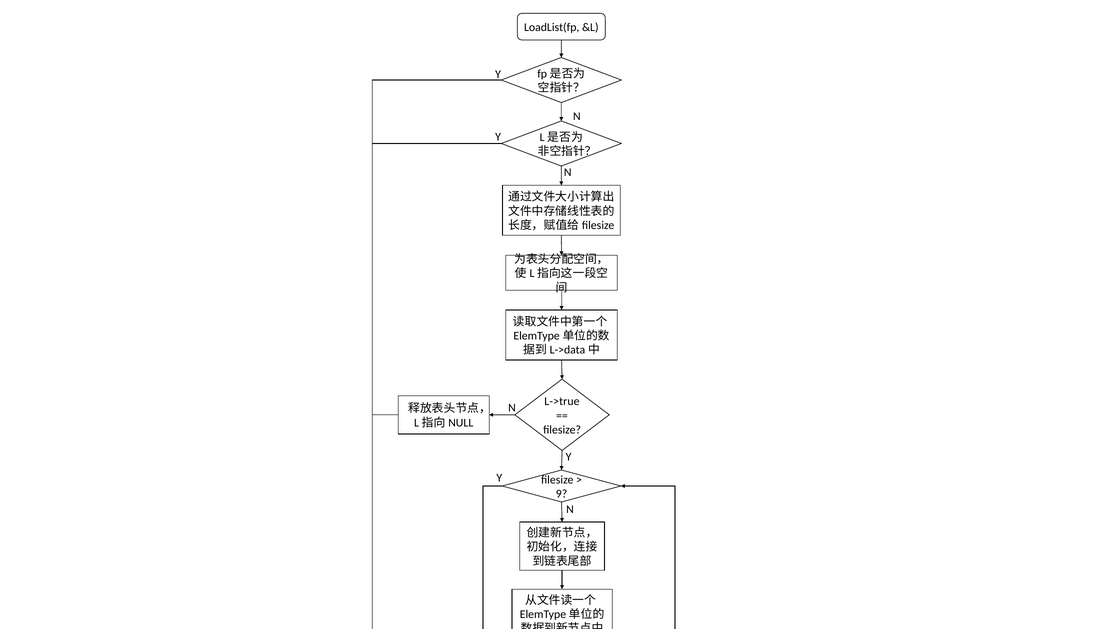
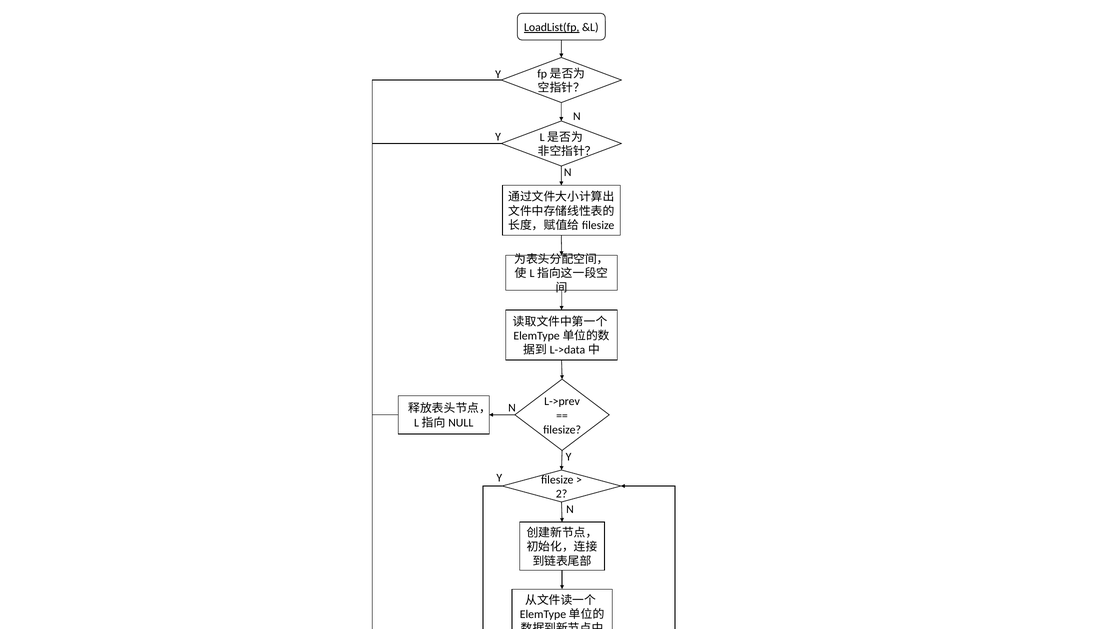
LoadList(fp underline: none -> present (552, 27)
L->true: L->true -> L->prev (562, 402)
9: 9 -> 2 (562, 494)
